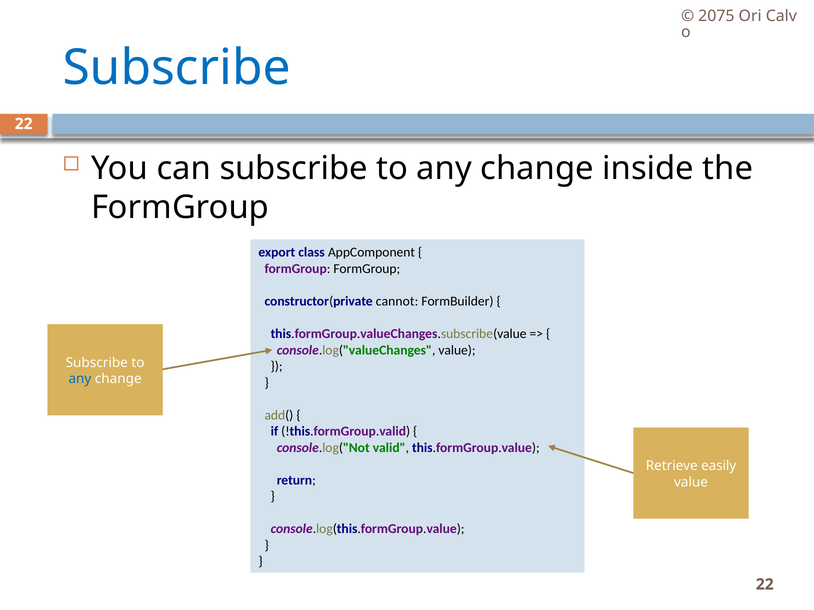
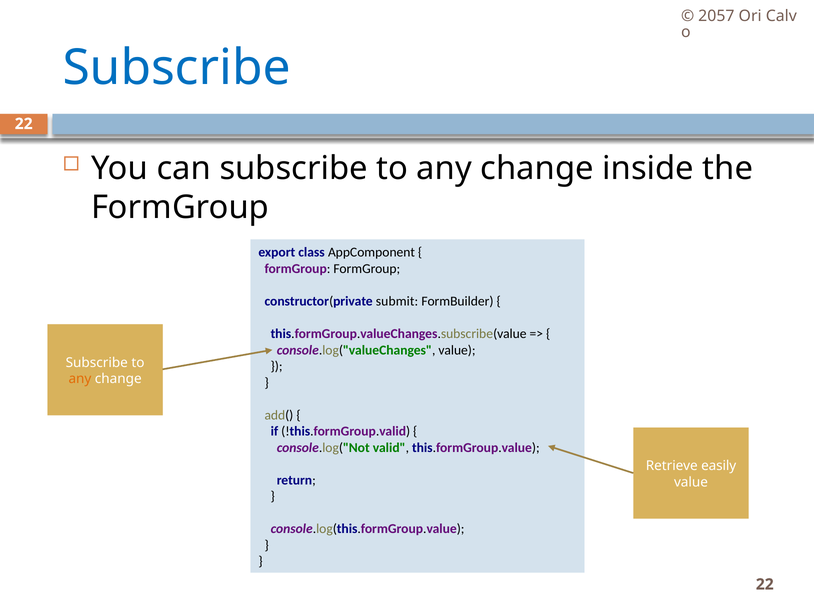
2075: 2075 -> 2057 (716, 16)
cannot: cannot -> submit (397, 301)
any colour: blue -> orange (80, 379)
